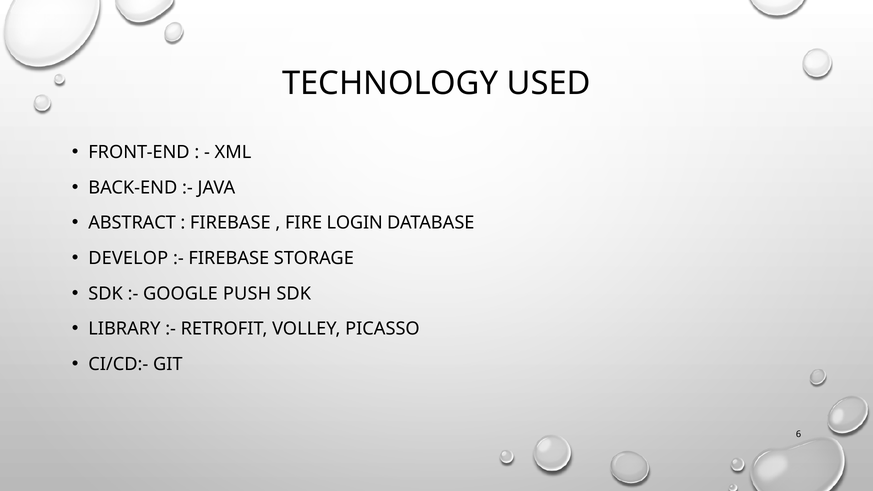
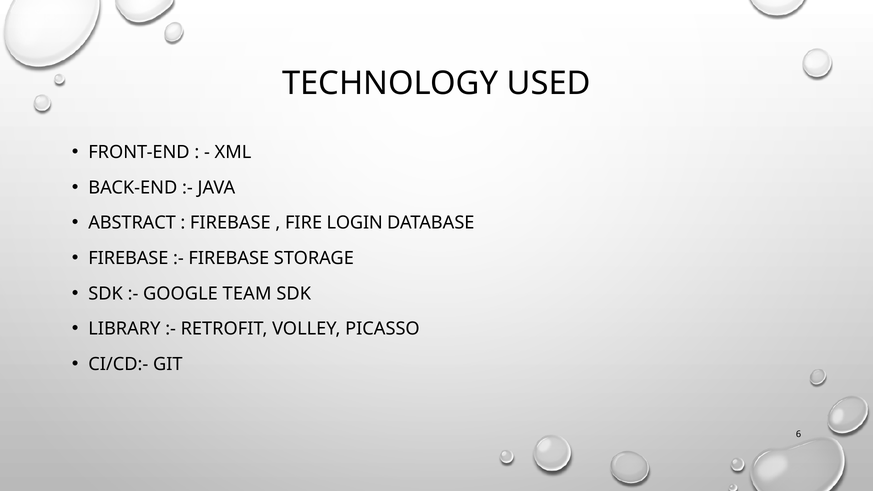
DEVELOP: DEVELOP -> FIREBASE (128, 258)
PUSH: PUSH -> TEAM (247, 294)
